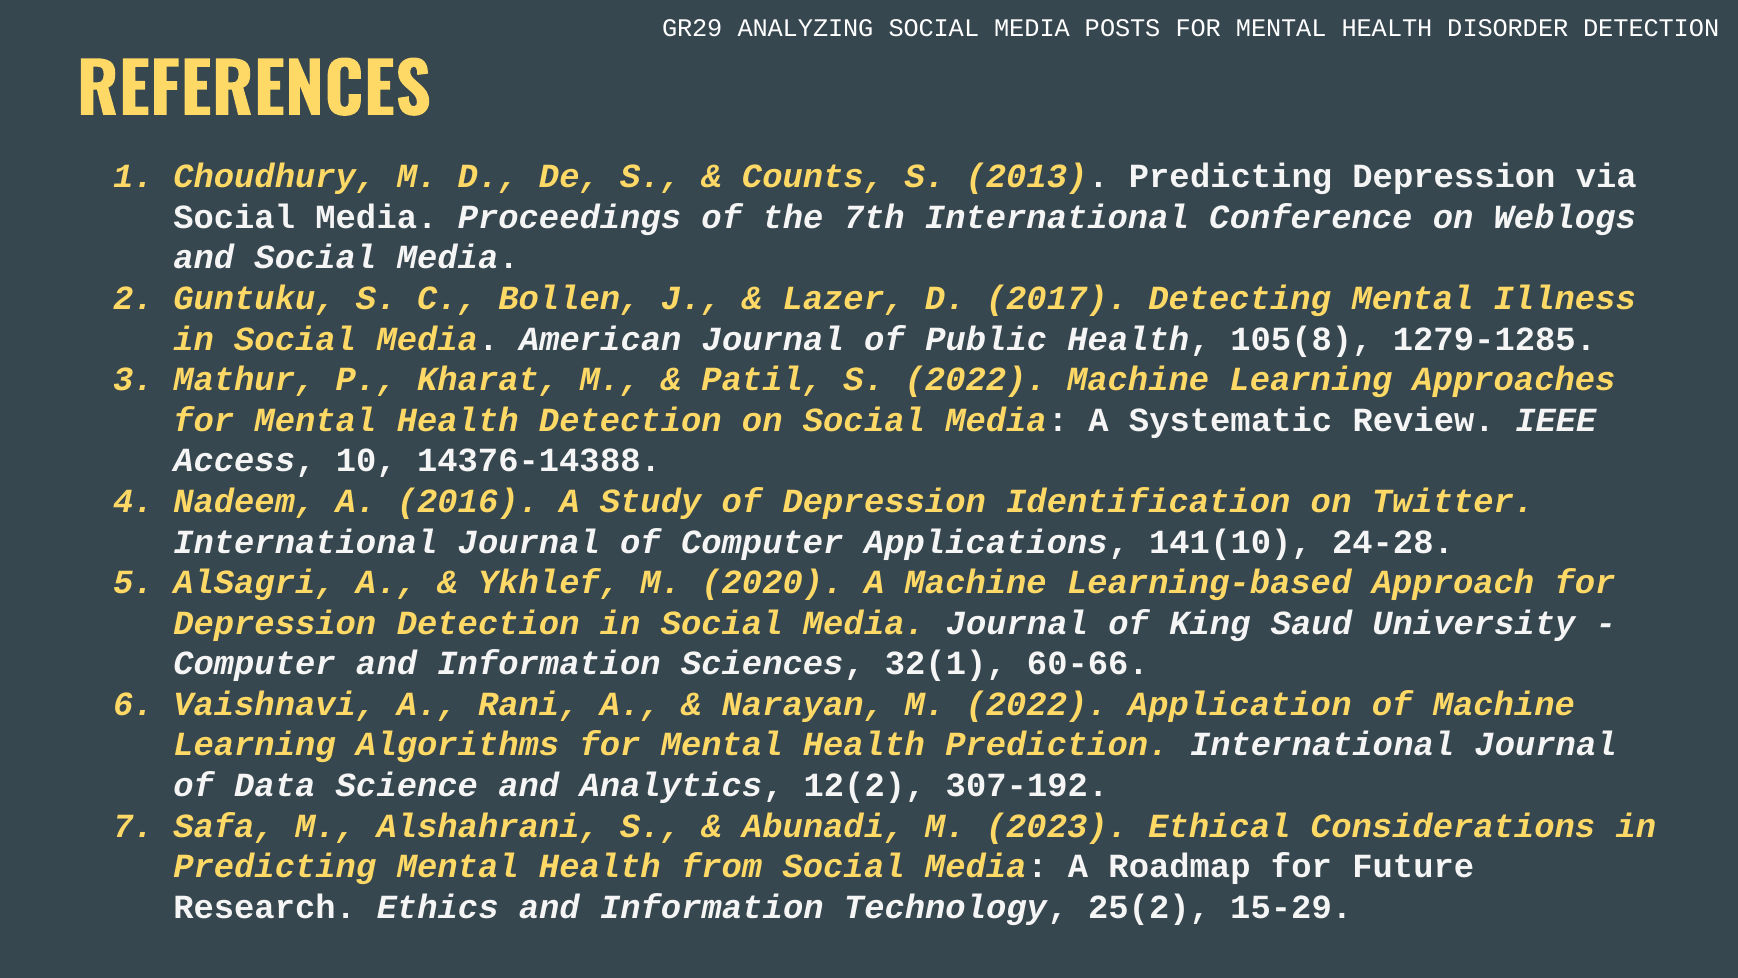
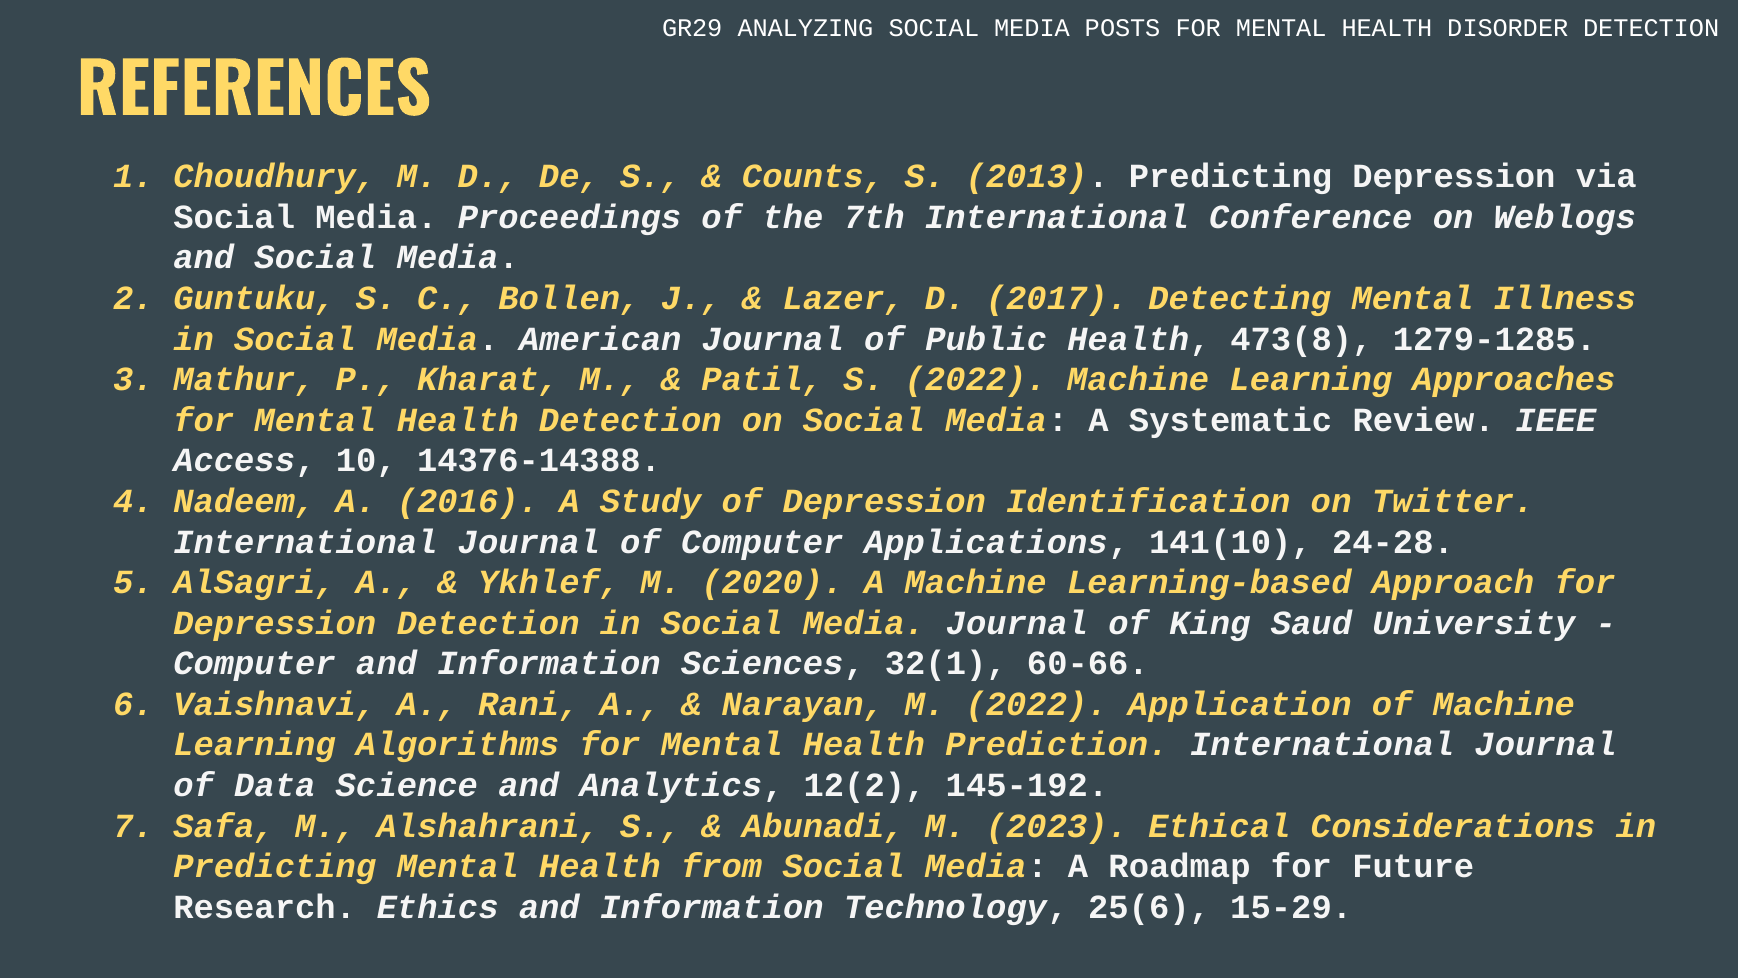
105(8: 105(8 -> 473(8 (1301, 339)
307-192: 307-192 -> 145-192 (1027, 785)
25(2: 25(2 -> 25(6 (1149, 907)
